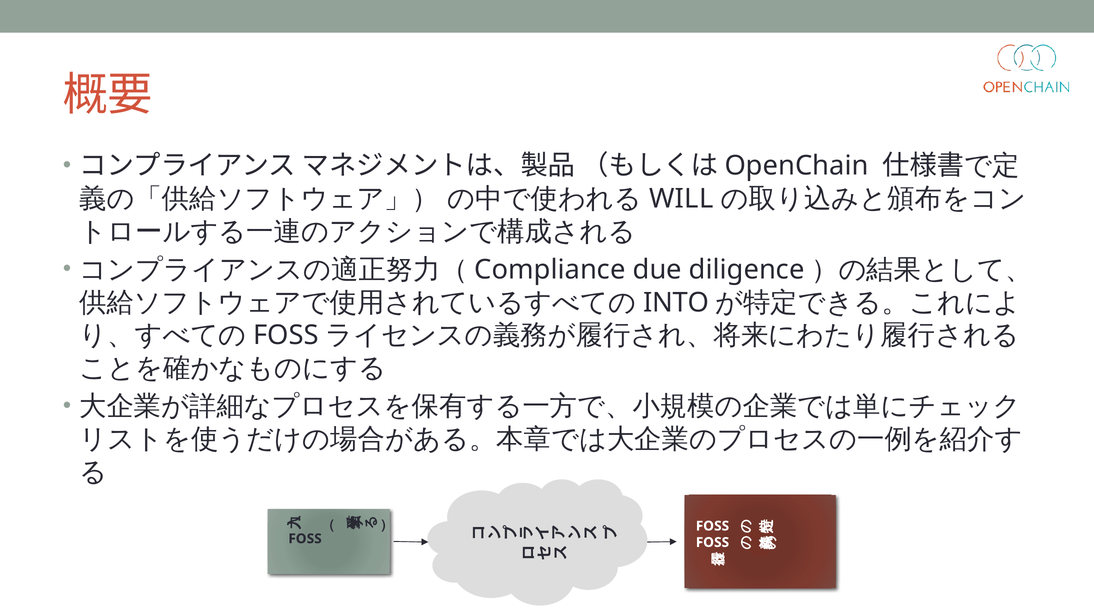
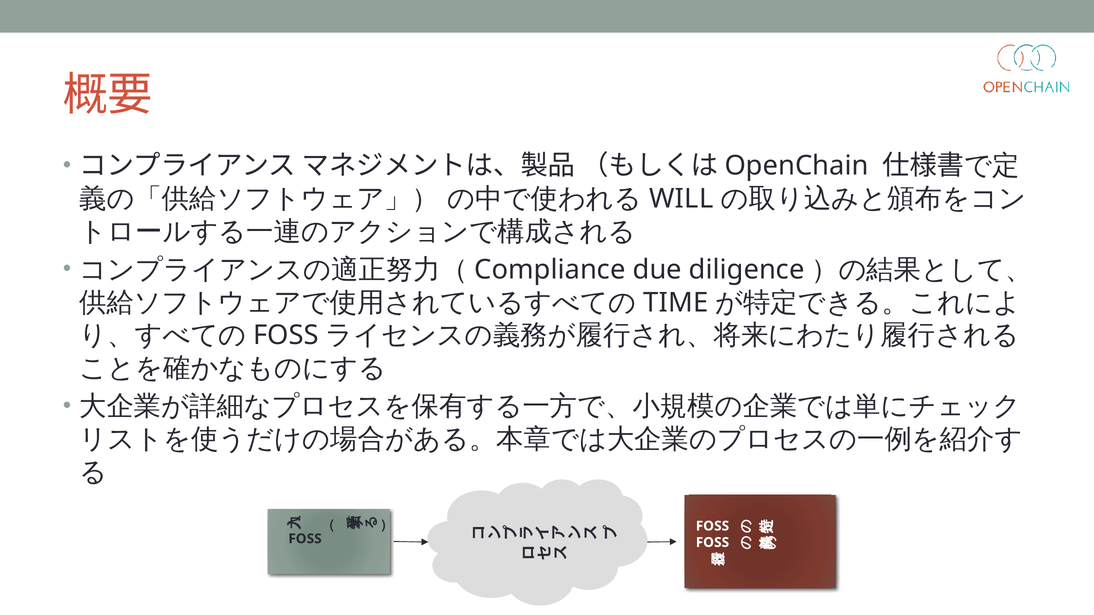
INTO: INTO -> TIME (676, 303)
